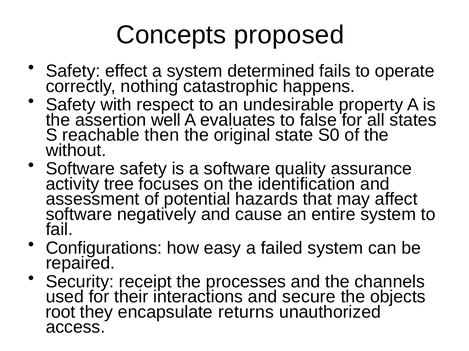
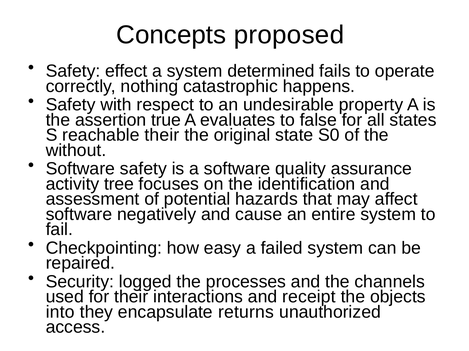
well: well -> true (166, 120)
reachable then: then -> their (162, 135)
Configurations: Configurations -> Checkpointing (104, 248)
receipt: receipt -> logged (145, 282)
secure: secure -> receipt (309, 297)
root: root -> into (60, 313)
